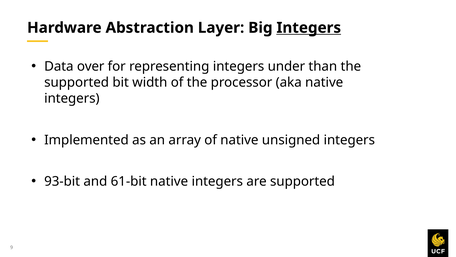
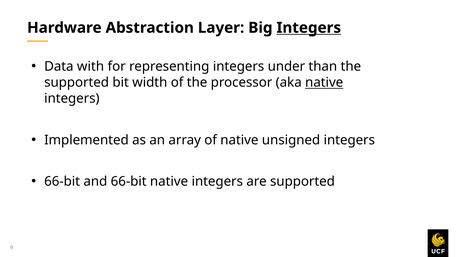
over: over -> with (91, 66)
native underline: none -> present (324, 82)
93-bit: 93-bit -> 66-bit (62, 181)
and 61-bit: 61-bit -> 66-bit (129, 181)
